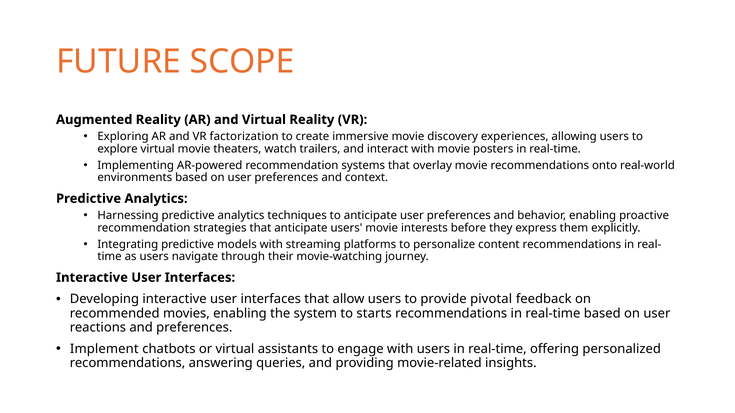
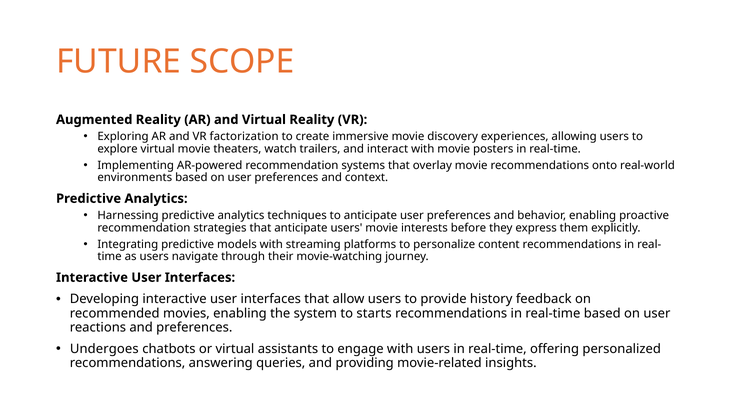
pivotal: pivotal -> history (491, 300)
Implement: Implement -> Undergoes (104, 349)
